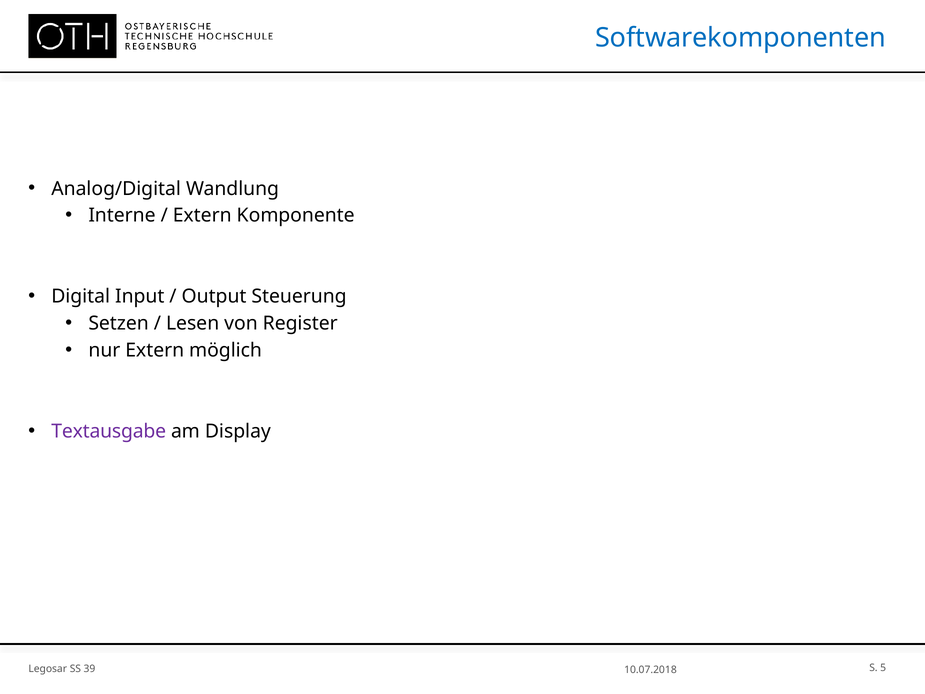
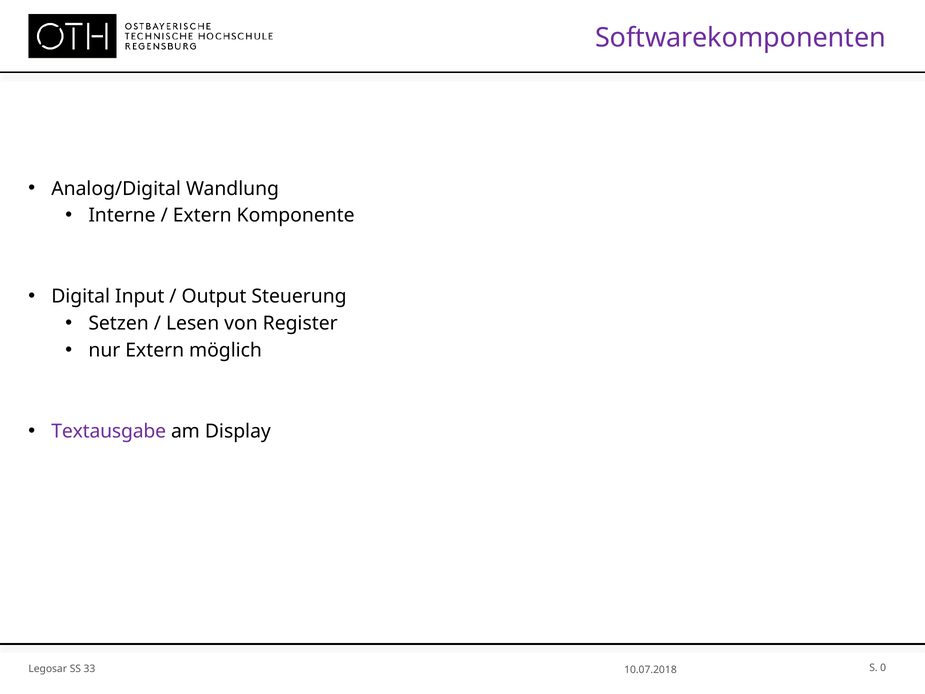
Softwarekomponenten colour: blue -> purple (741, 38)
39: 39 -> 33 (89, 669)
5: 5 -> 0 (883, 668)
